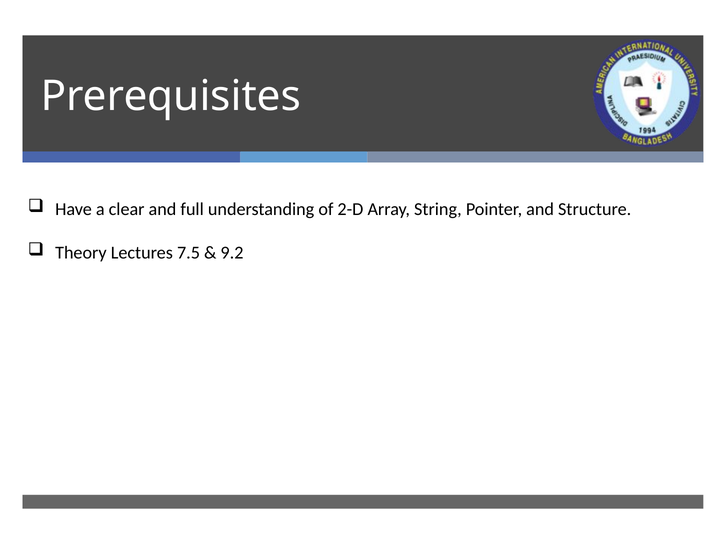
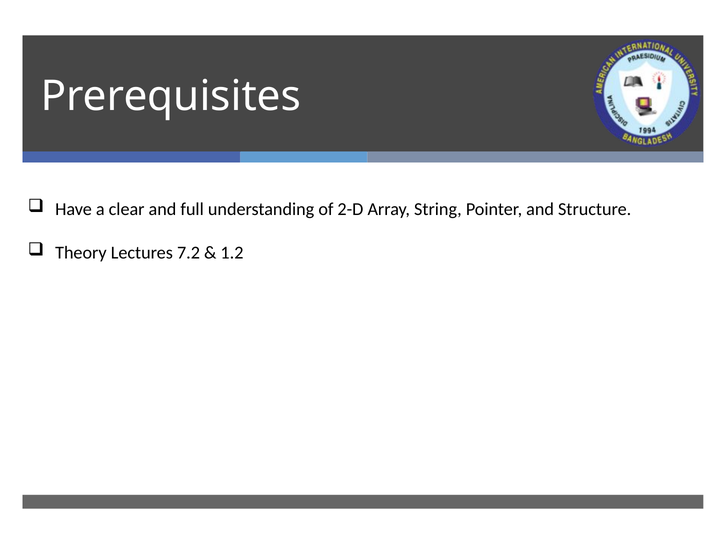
7.5: 7.5 -> 7.2 (188, 253)
9.2: 9.2 -> 1.2 (232, 253)
